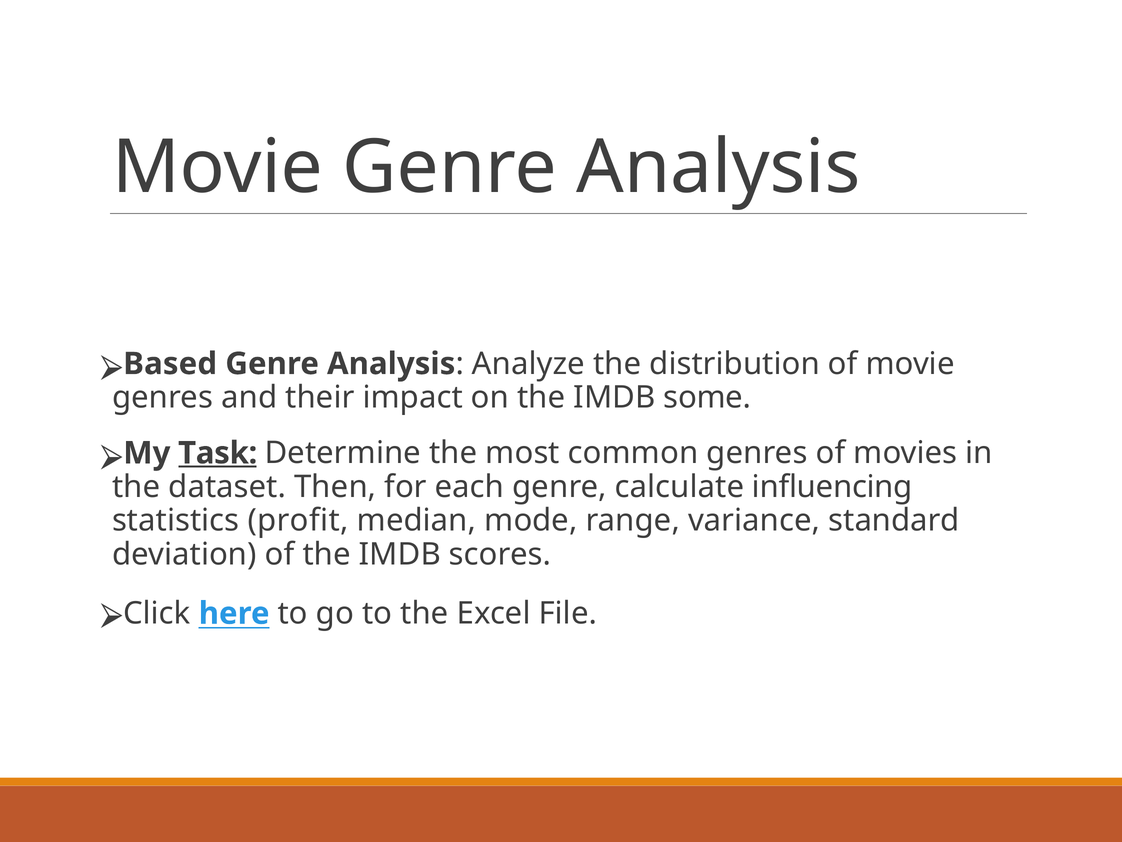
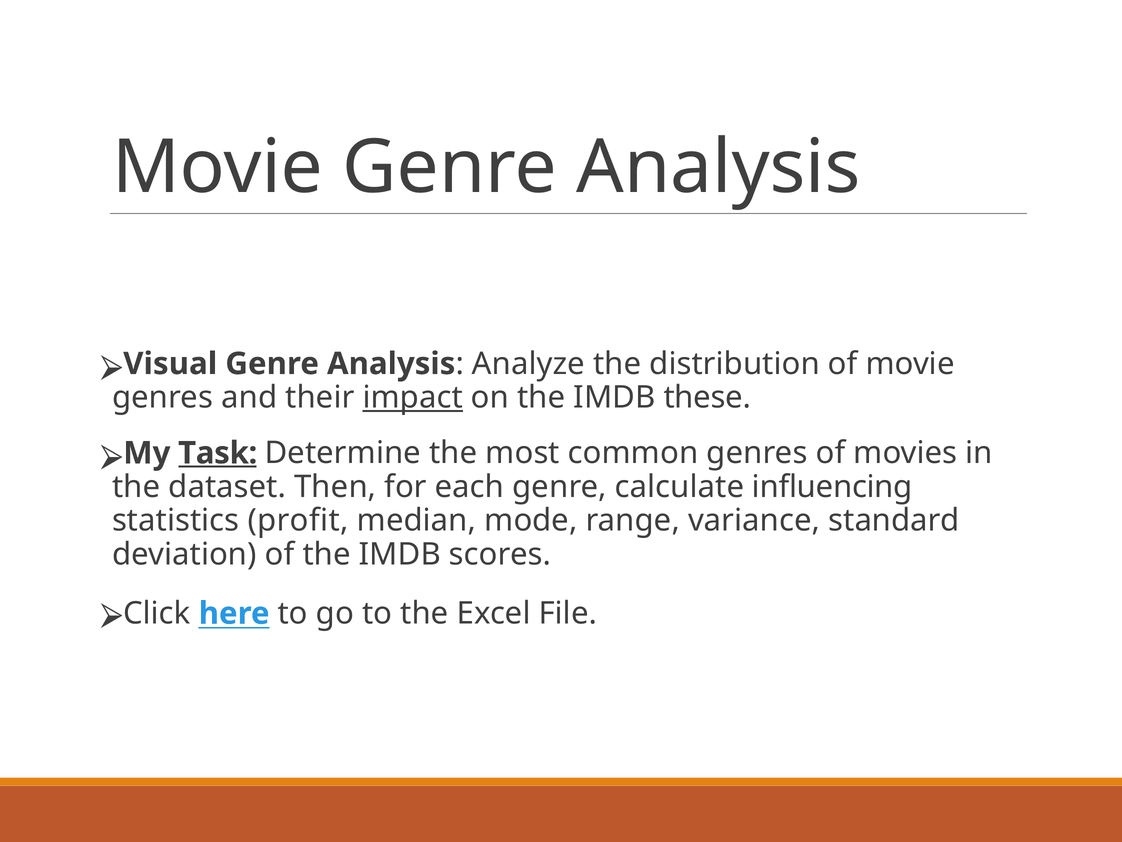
Based: Based -> Visual (170, 364)
impact underline: none -> present (413, 397)
some: some -> these (707, 397)
